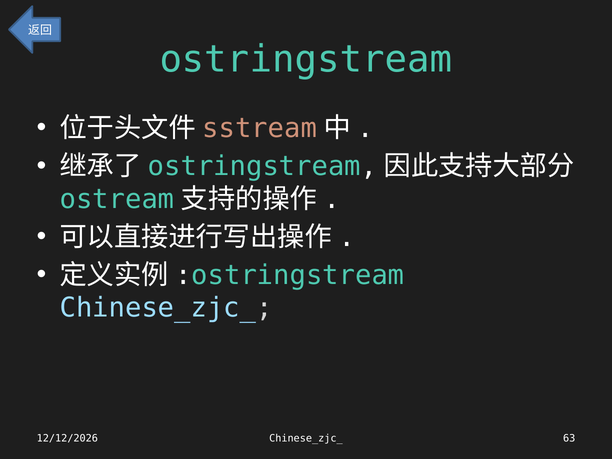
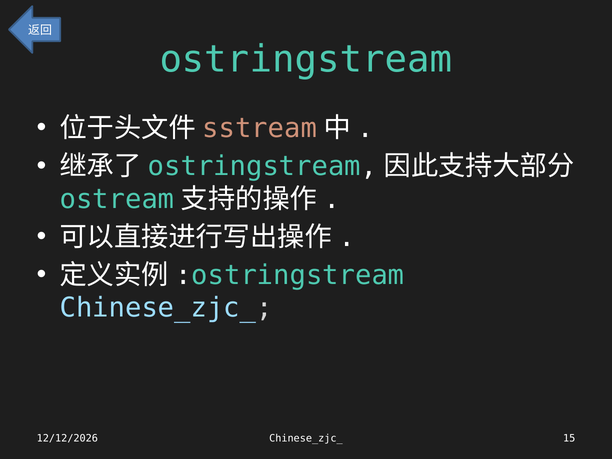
63: 63 -> 15 (569, 438)
